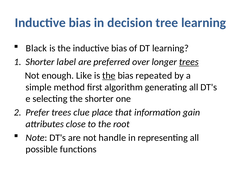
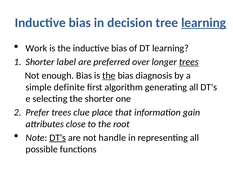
learning underline: none -> present (204, 23)
Black: Black -> Work (36, 48)
enough Like: Like -> Bias (84, 76)
repeated: repeated -> diagnosis (154, 76)
method: method -> definite (69, 88)
DT's underline: none -> present (58, 138)
